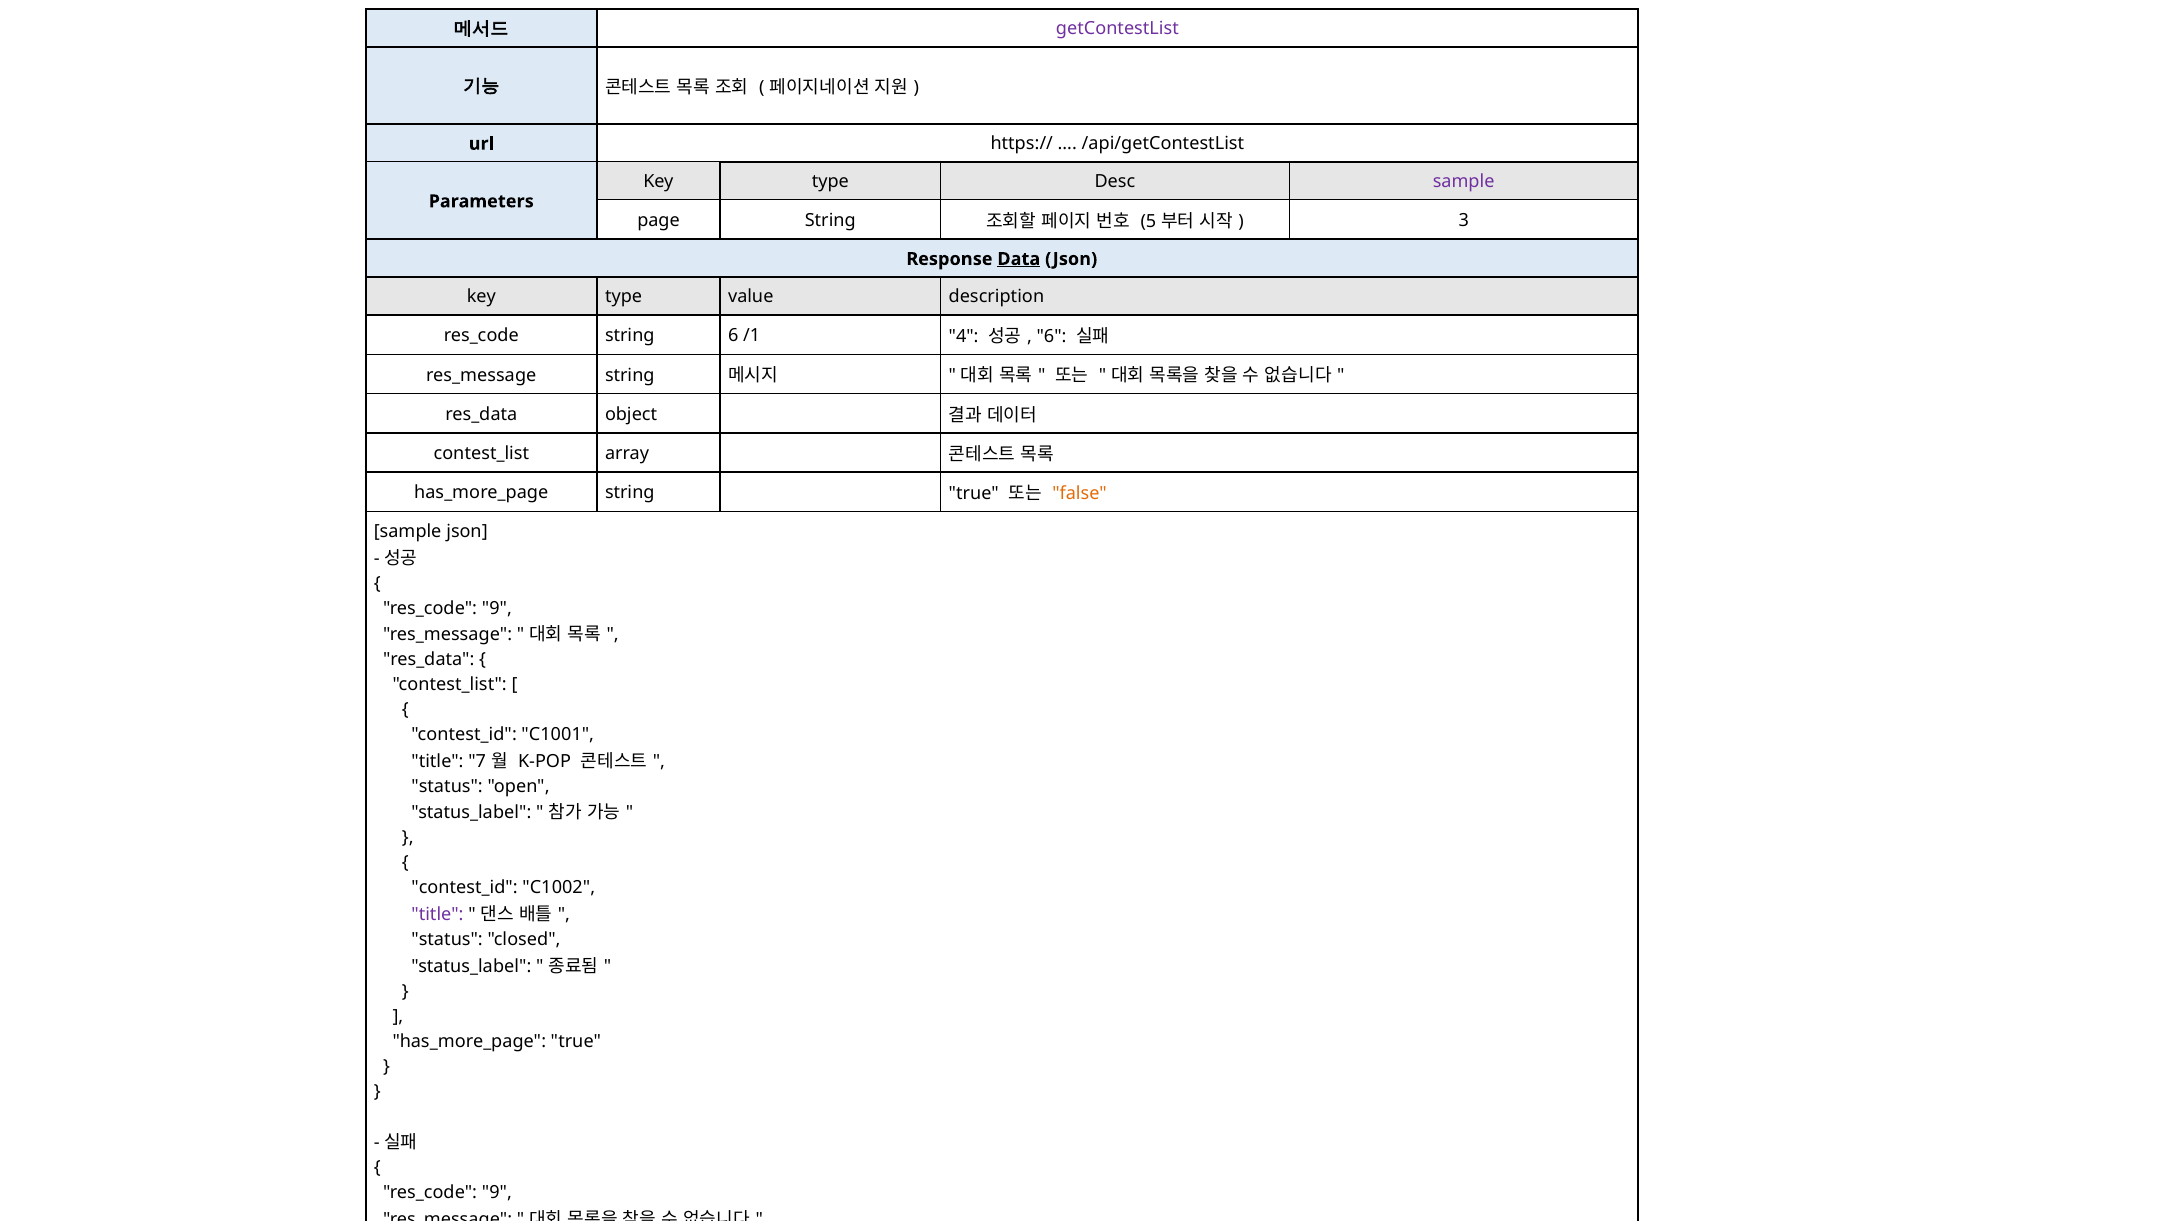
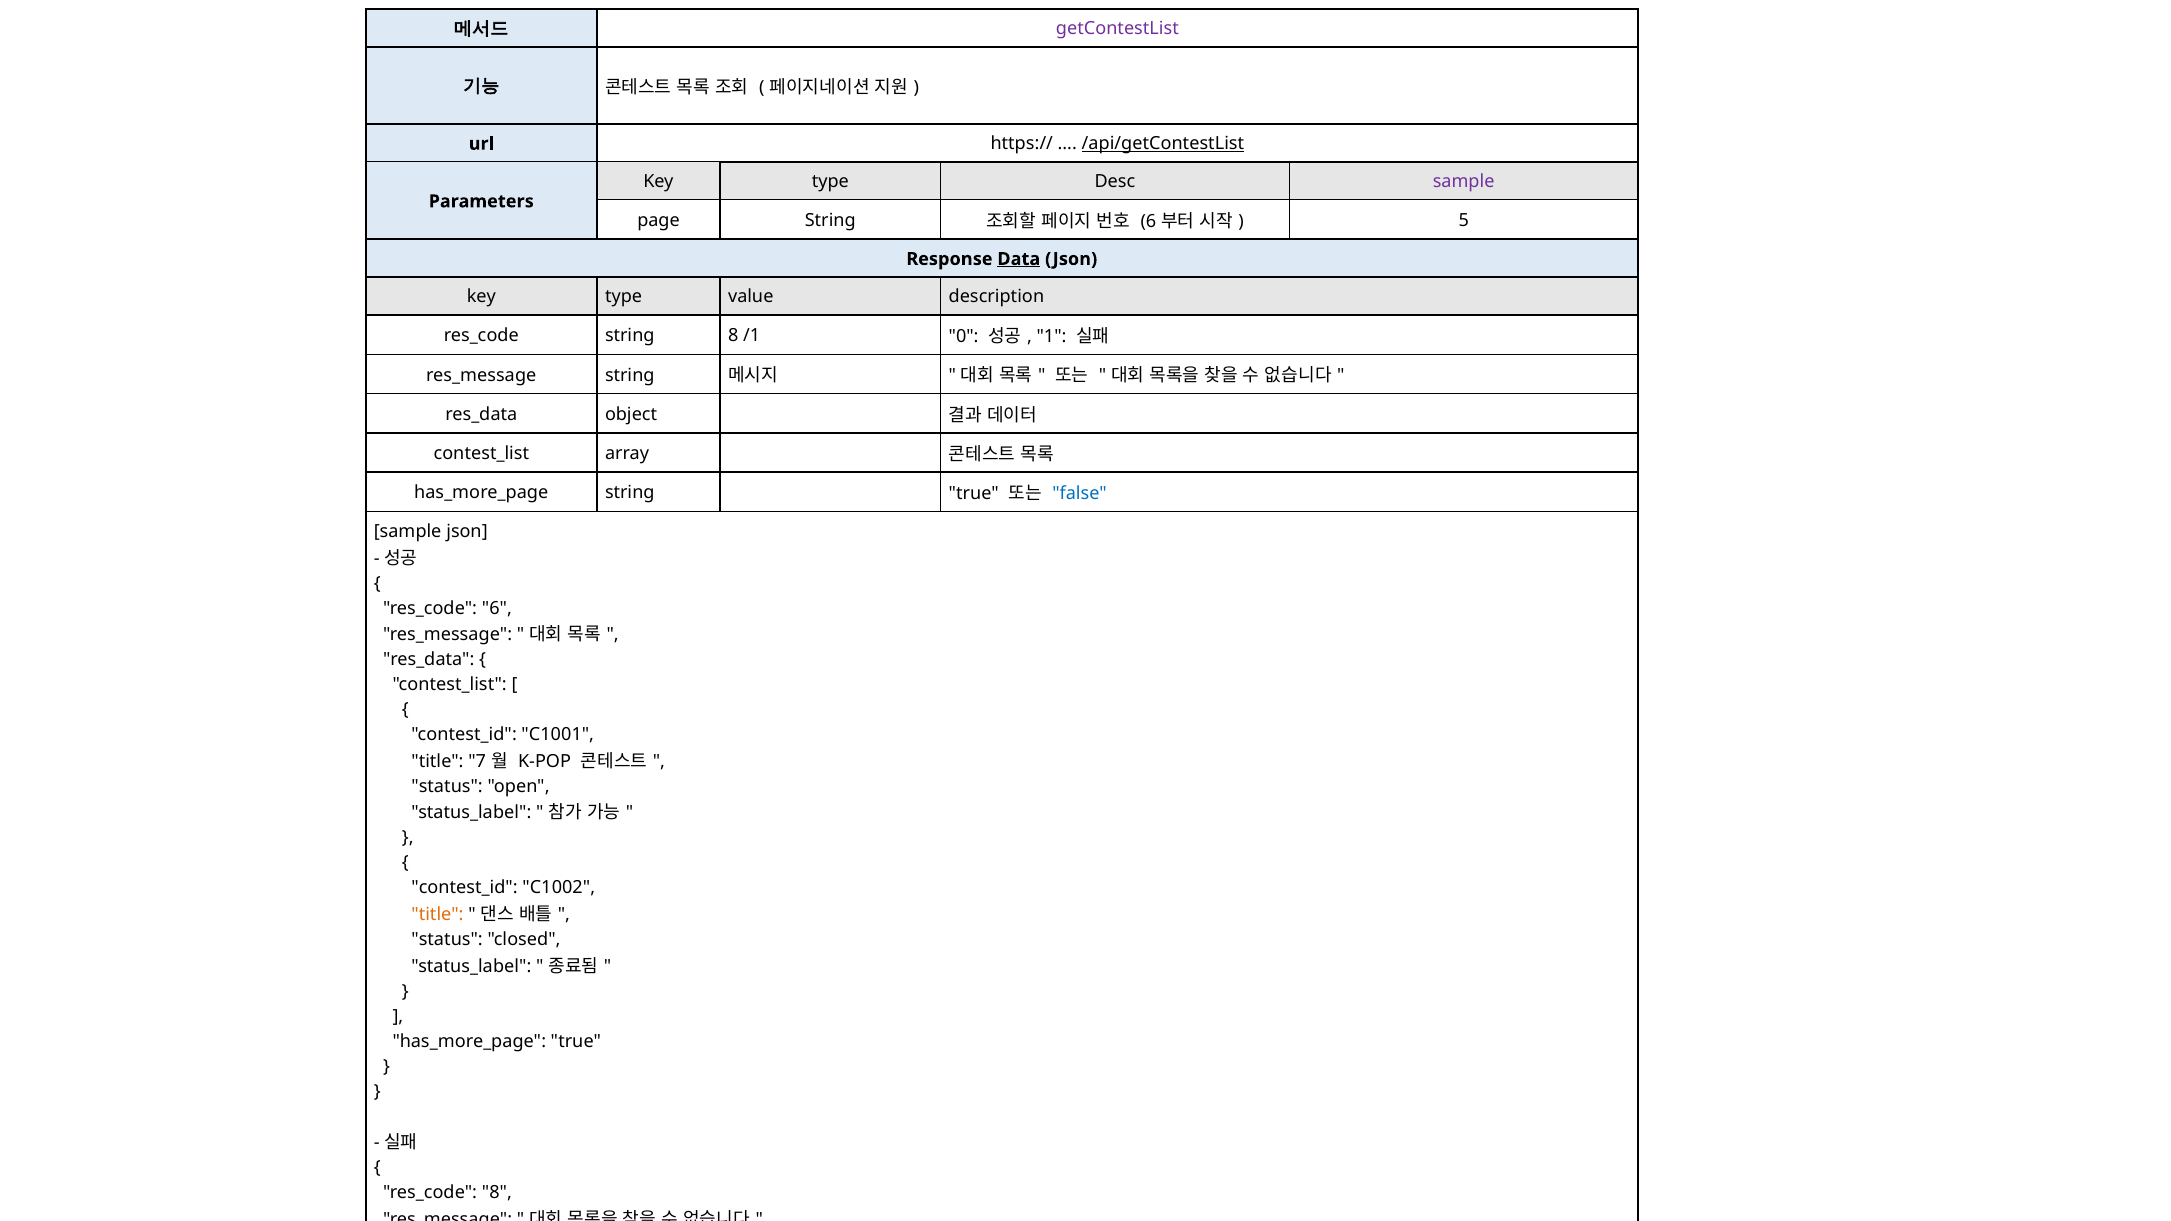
/api/getContestList underline: none -> present (1163, 144)
5: 5 -> 6 (1148, 221)
3: 3 -> 5 (1464, 220)
string 6: 6 -> 8 (733, 336)
4: 4 -> 0 (964, 336)
6: 6 -> 1 (1052, 336)
false colour: orange -> blue (1080, 494)
9: 9 -> 6 (497, 608)
title colour: purple -> orange (438, 915)
9: 9 -> 8 (497, 1193)
